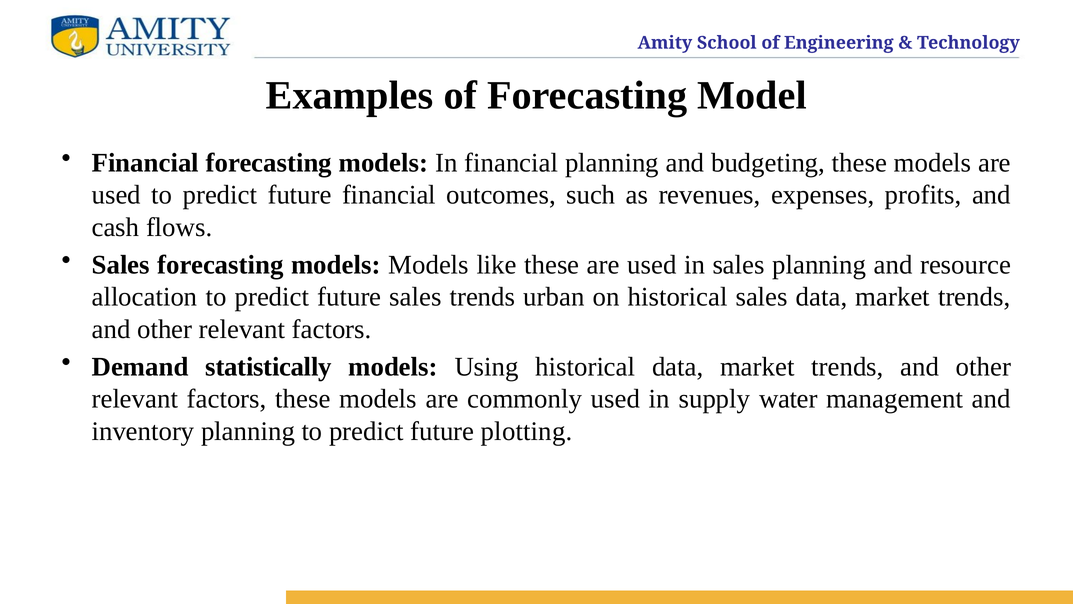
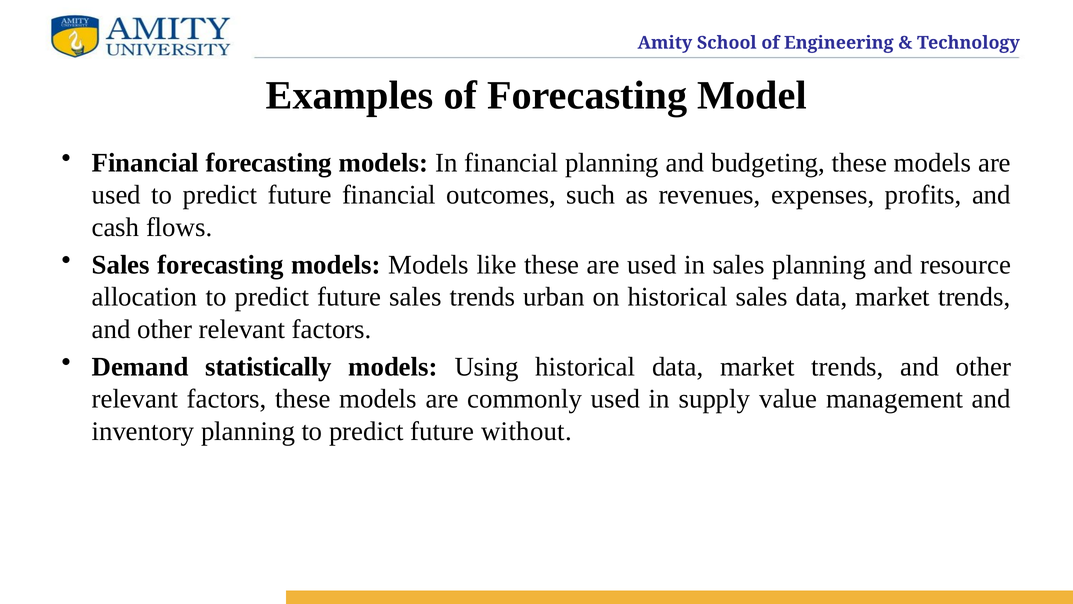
water: water -> value (788, 399)
plotting: plotting -> without (527, 431)
